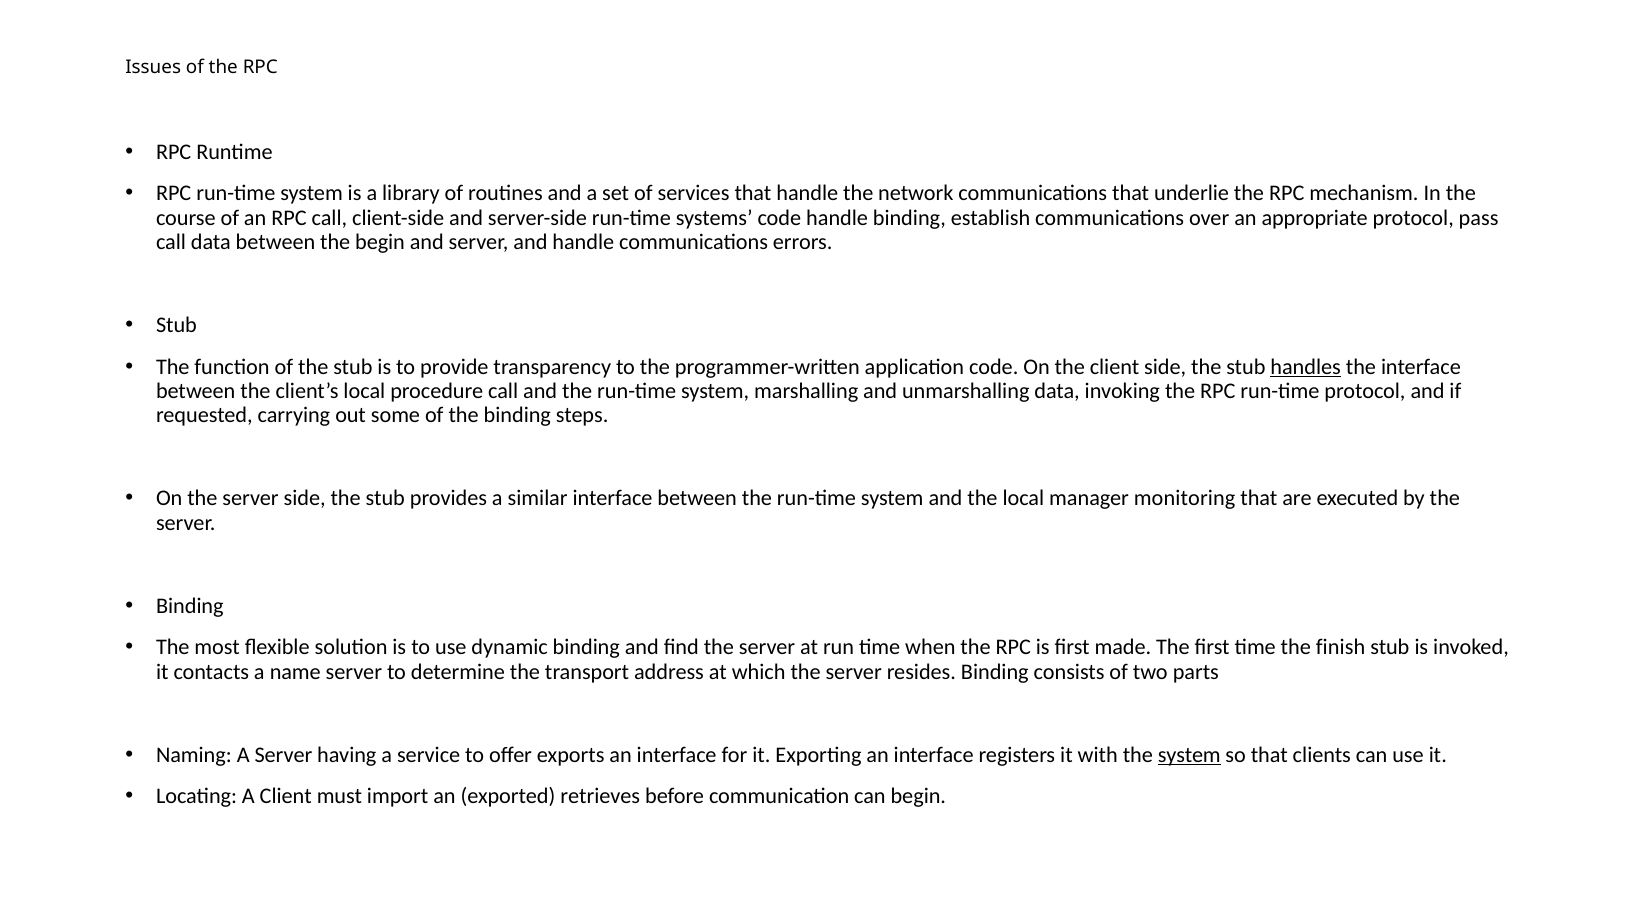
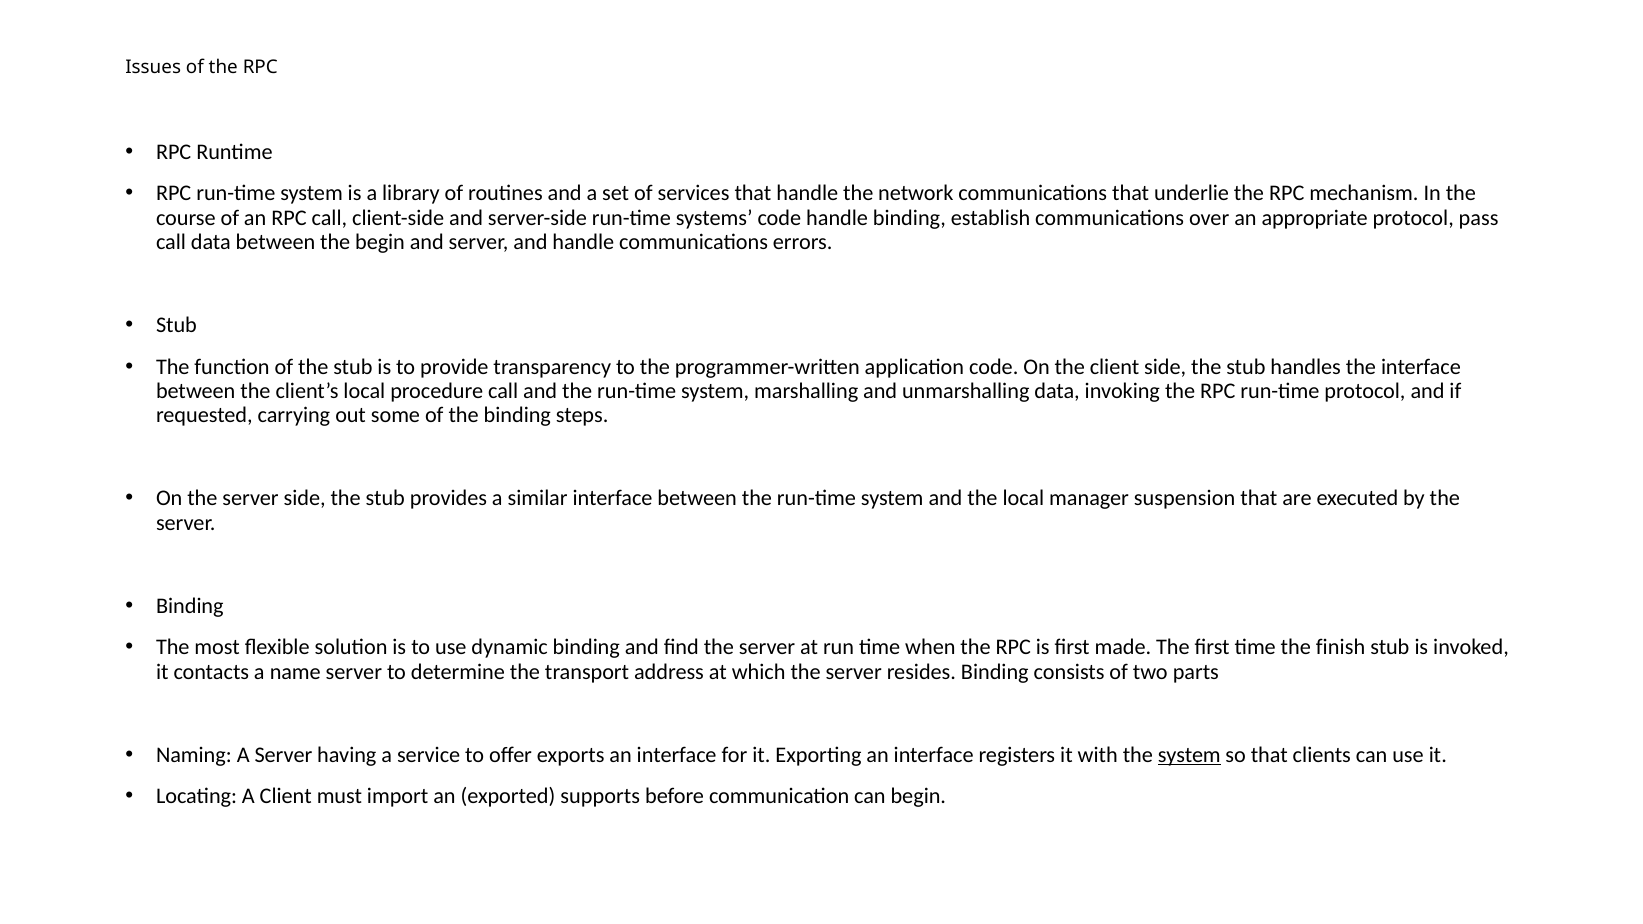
handles underline: present -> none (1306, 367)
monitoring: monitoring -> suspension (1185, 499)
retrieves: retrieves -> supports (600, 797)
